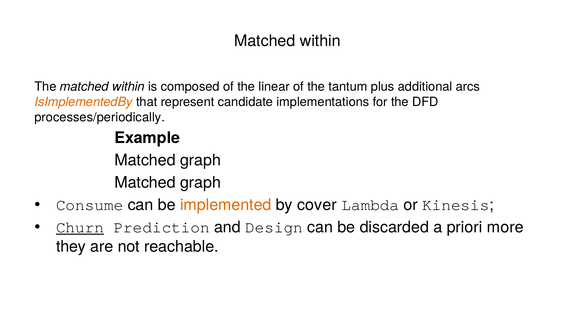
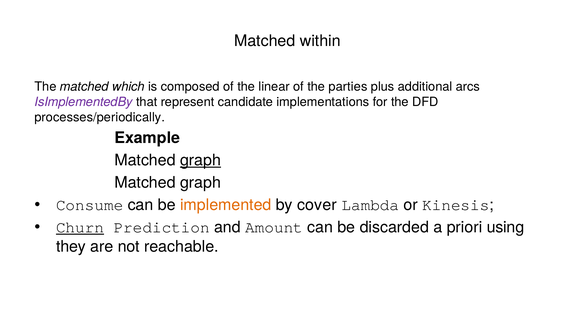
The matched within: within -> which (128, 87)
tantum: tantum -> parties (348, 87)
IsImplementedBy colour: orange -> purple (84, 102)
graph underline: none -> present (200, 161)
Design: Design -> Amount (274, 228)
more: more -> using (505, 228)
